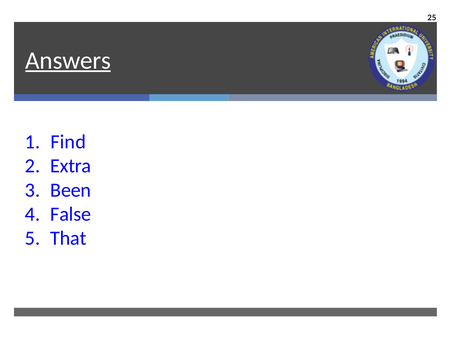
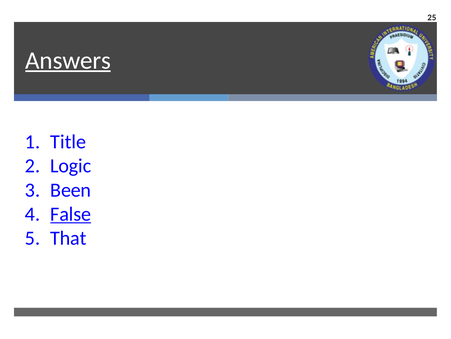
Find: Find -> Title (68, 142)
Extra: Extra -> Logic (71, 166)
False underline: none -> present (71, 214)
